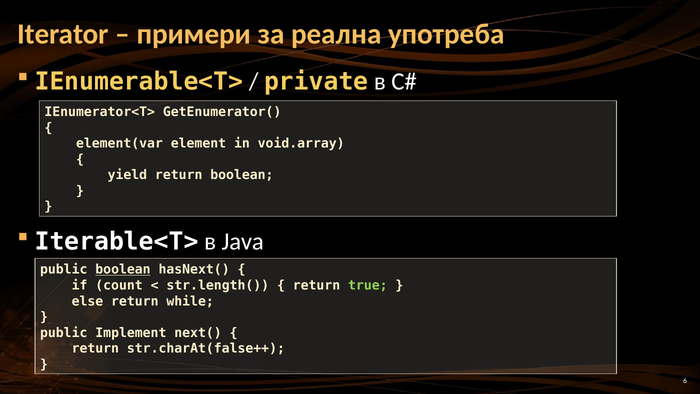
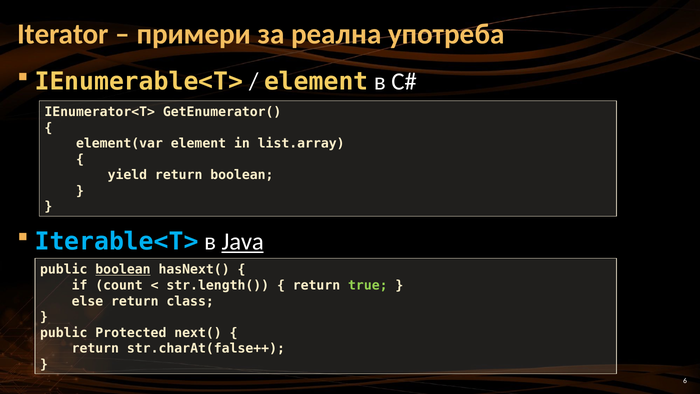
private: private -> element (316, 81)
void.array: void.array -> list.array (301, 144)
Iterable<T> colour: white -> light blue (117, 241)
Java underline: none -> present (243, 241)
while: while -> class (190, 301)
Implement: Implement -> Protected (131, 333)
